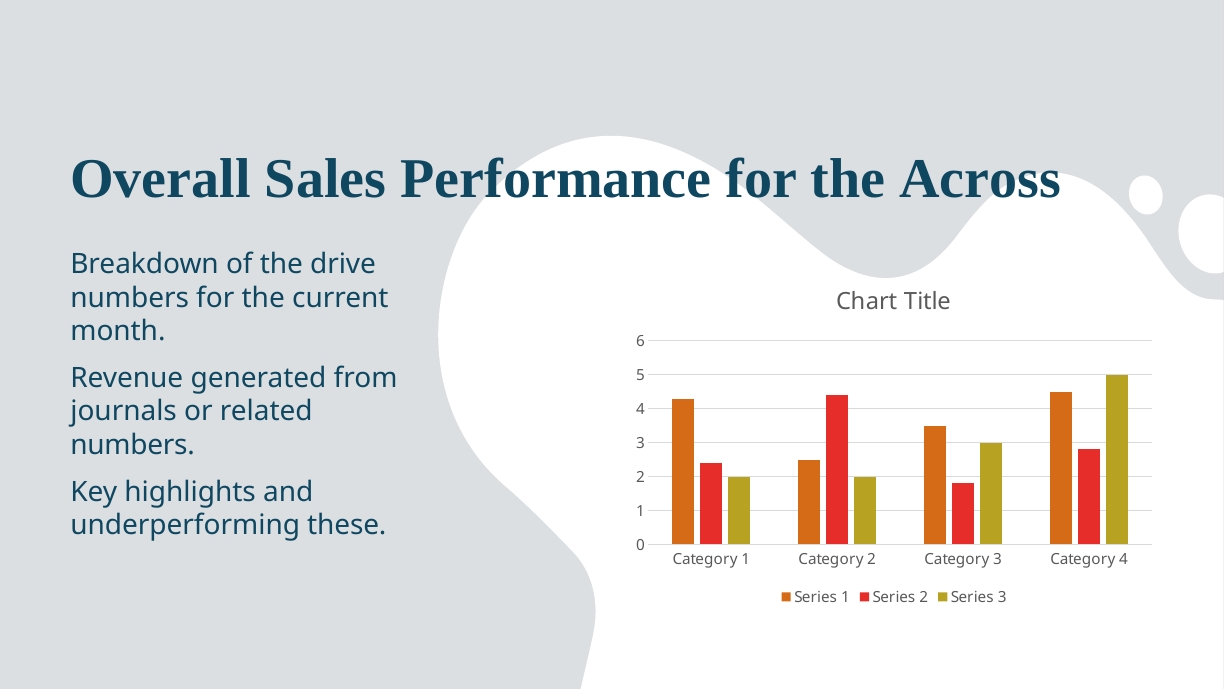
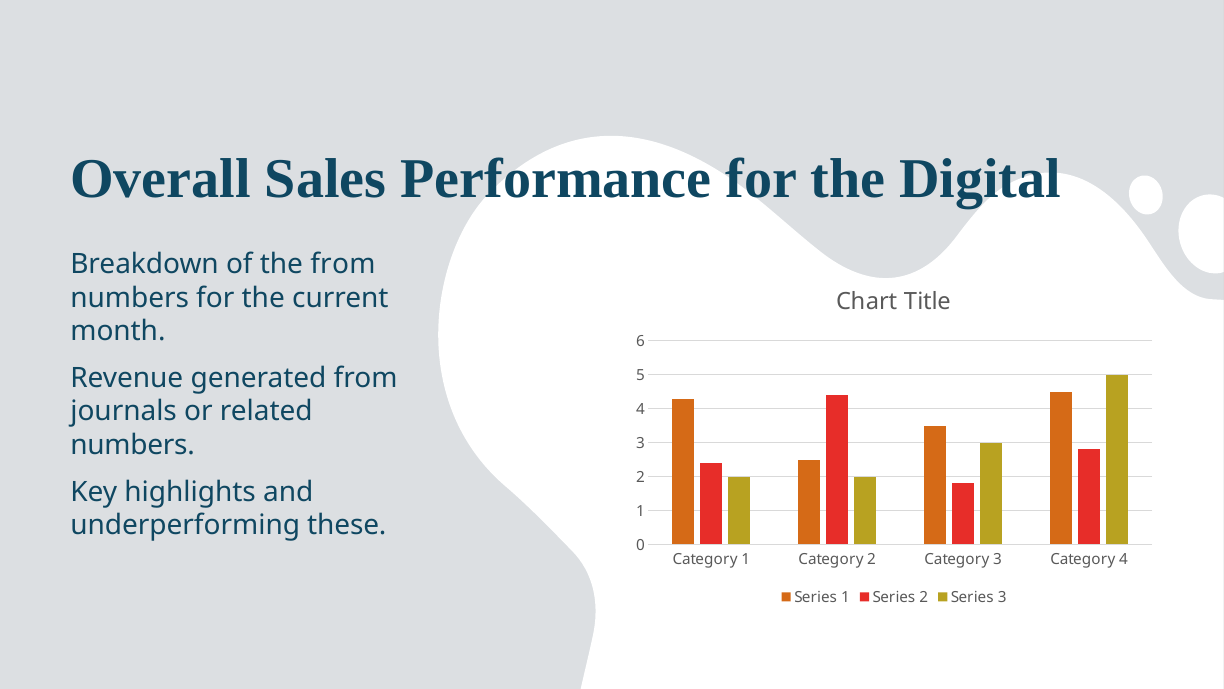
Across: Across -> Digital (980, 179)
the drive: drive -> from (343, 264)
